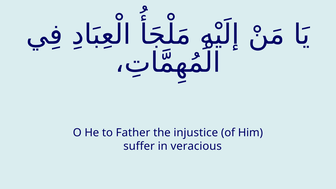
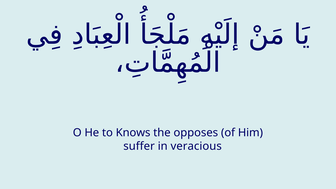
Father: Father -> Knows (133, 133)
injustice: injustice -> opposes (196, 133)
